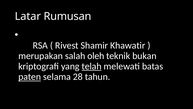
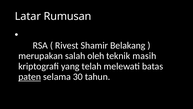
Khawatir: Khawatir -> Belakang (128, 45)
bukan: bukan -> masih (144, 56)
telah underline: present -> none (92, 66)
28: 28 -> 30 (78, 76)
